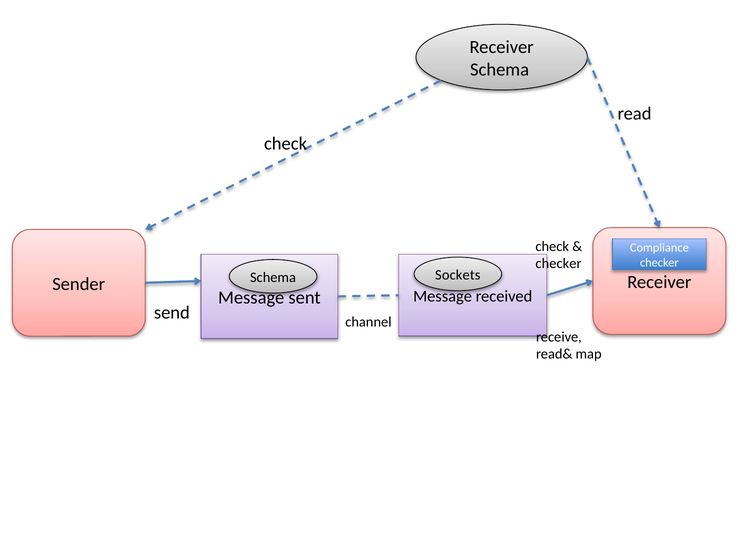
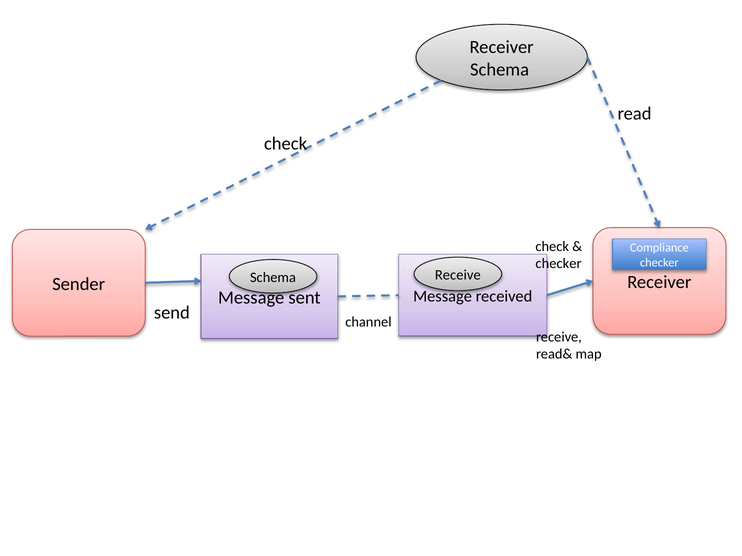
Schema Sockets: Sockets -> Receive (458, 275)
